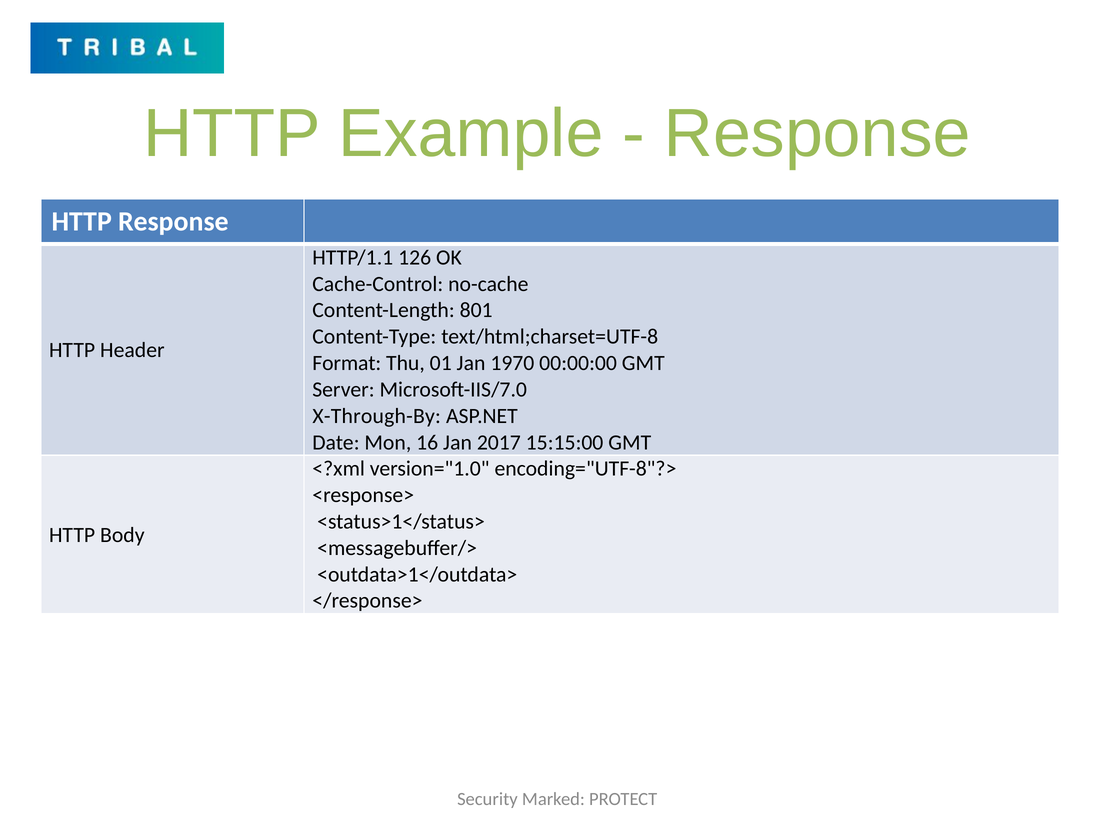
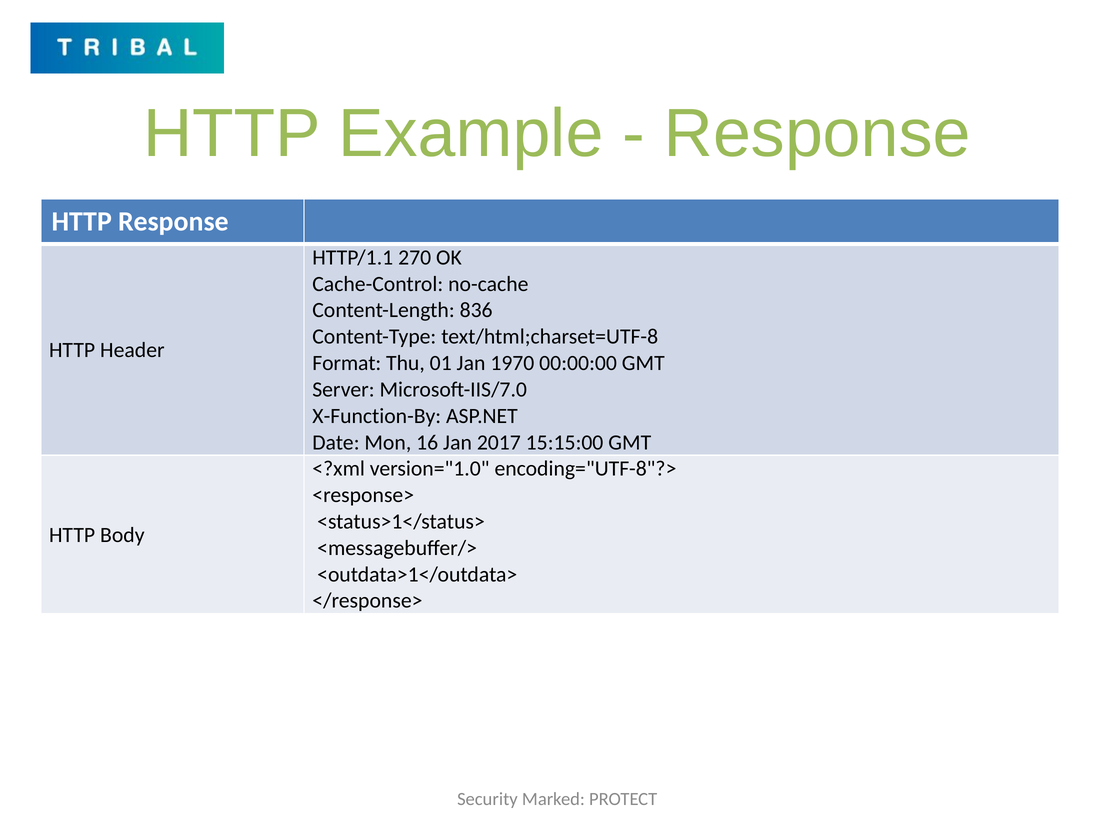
126: 126 -> 270 (415, 257)
801: 801 -> 836 (476, 310)
X-Through-By: X-Through-By -> X-Function-By (377, 416)
